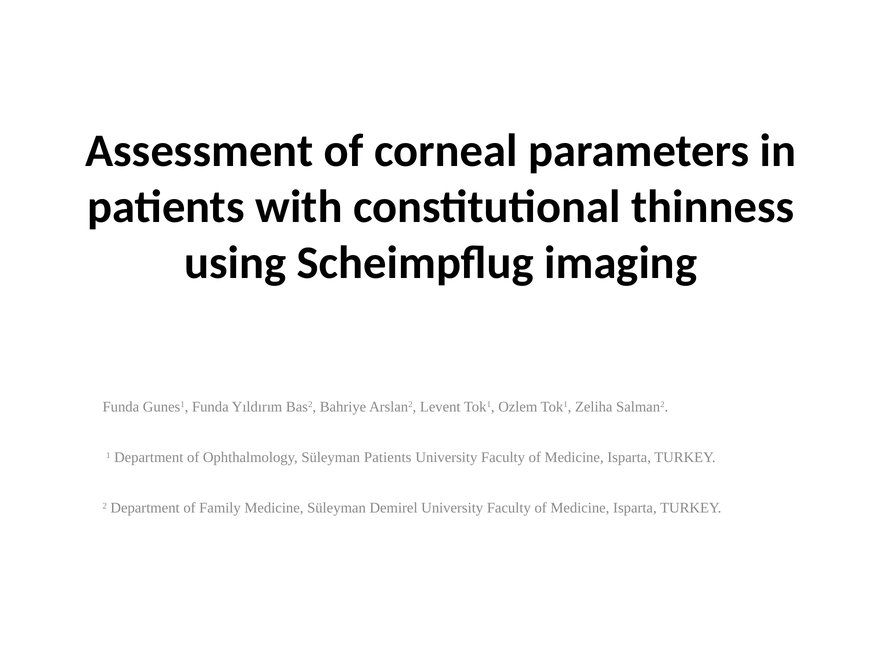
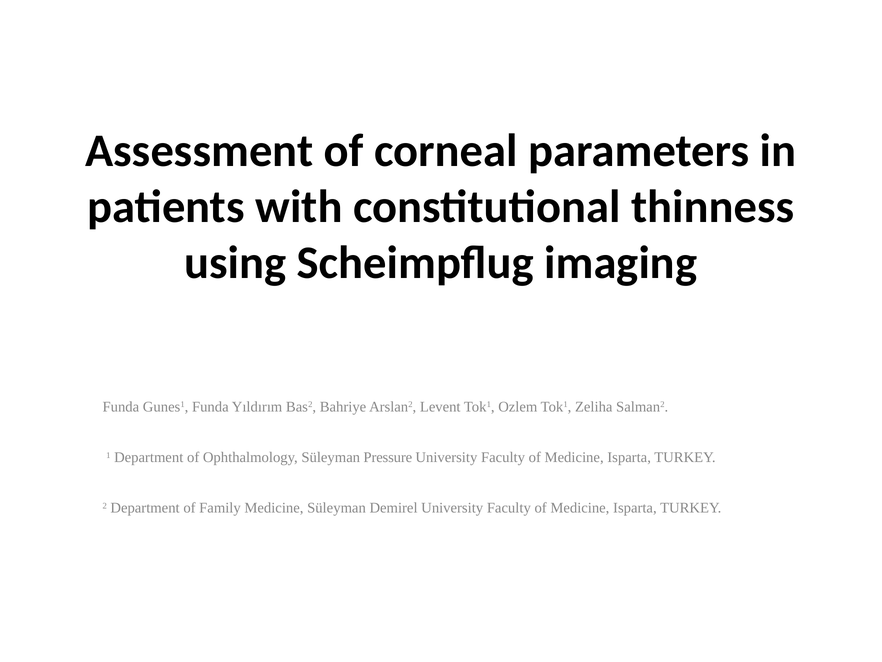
Süleyman Patients: Patients -> Pressure (388, 457)
